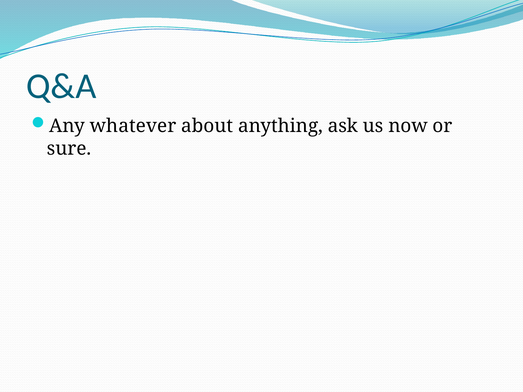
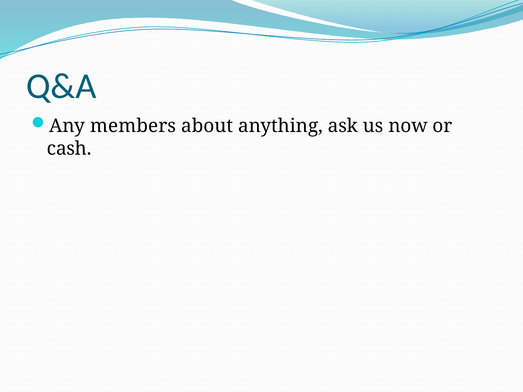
whatever: whatever -> members (133, 126)
sure: sure -> cash (69, 149)
